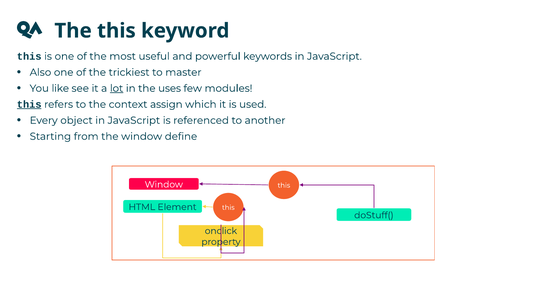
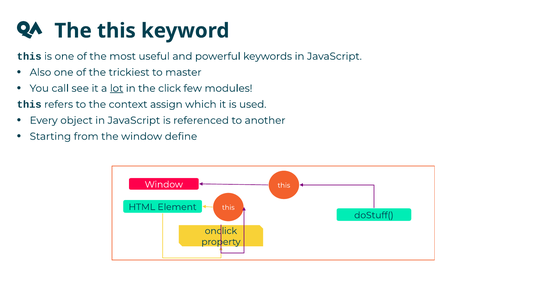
like: like -> call (60, 88)
uses: uses -> click (170, 88)
this underline: present -> none (29, 104)
